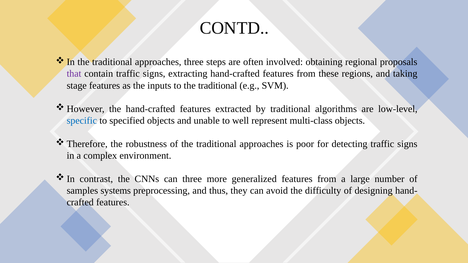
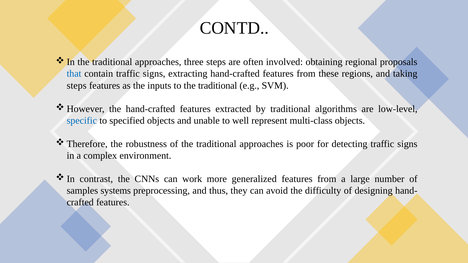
that colour: purple -> blue (74, 74)
stage: stage -> steps (77, 86)
can three: three -> work (192, 179)
